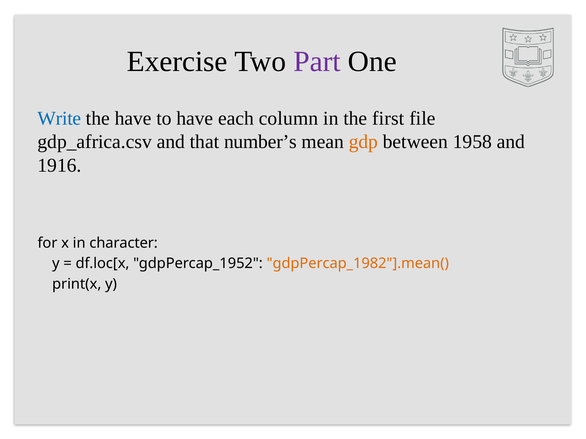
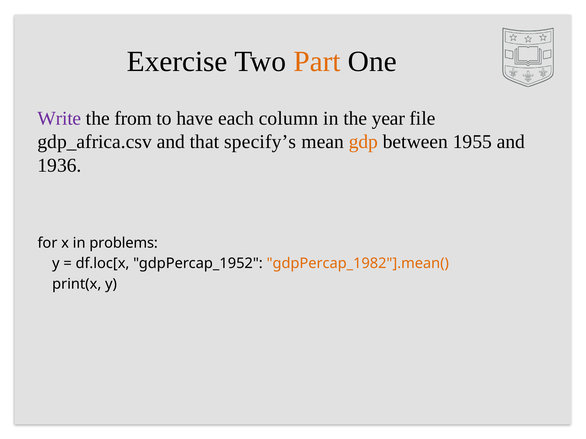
Part colour: purple -> orange (317, 61)
Write colour: blue -> purple (59, 119)
the have: have -> from (133, 119)
first: first -> year (388, 119)
number’s: number’s -> specify’s (260, 142)
1958: 1958 -> 1955 (472, 142)
1916: 1916 -> 1936 (59, 165)
character: character -> problems (124, 243)
